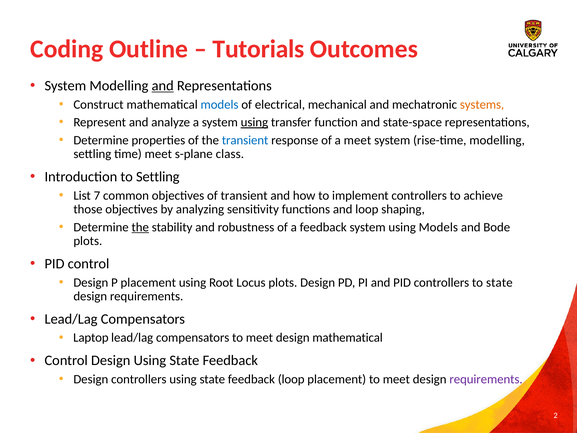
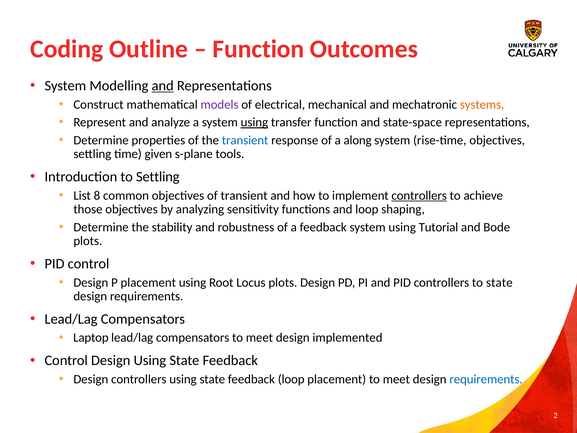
Tutorials: Tutorials -> Function (258, 49)
models colour: blue -> purple (220, 104)
a meet: meet -> along (358, 140)
rise-time modelling: modelling -> objectives (497, 140)
time meet: meet -> given (158, 154)
class: class -> tools (230, 154)
7: 7 -> 8 (97, 195)
controllers underline: none -> present (419, 195)
the underline: present -> none (140, 227)
using Models: Models -> Tutorial (438, 227)
design mathematical: mathematical -> implemented (347, 338)
requirements colour: purple -> blue (486, 379)
